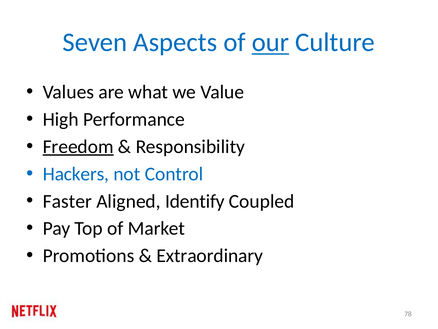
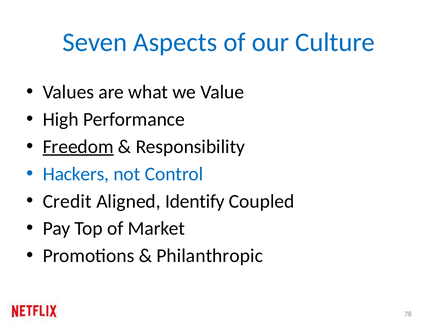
our underline: present -> none (270, 42)
Faster: Faster -> Credit (67, 201)
Extraordinary: Extraordinary -> Philanthropic (210, 255)
